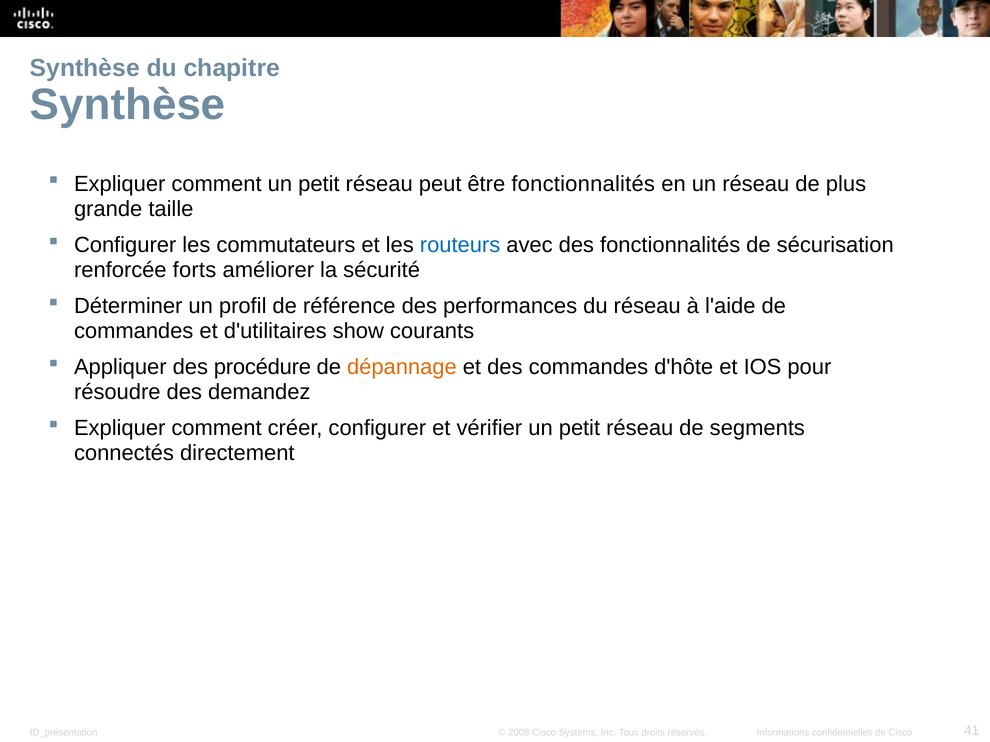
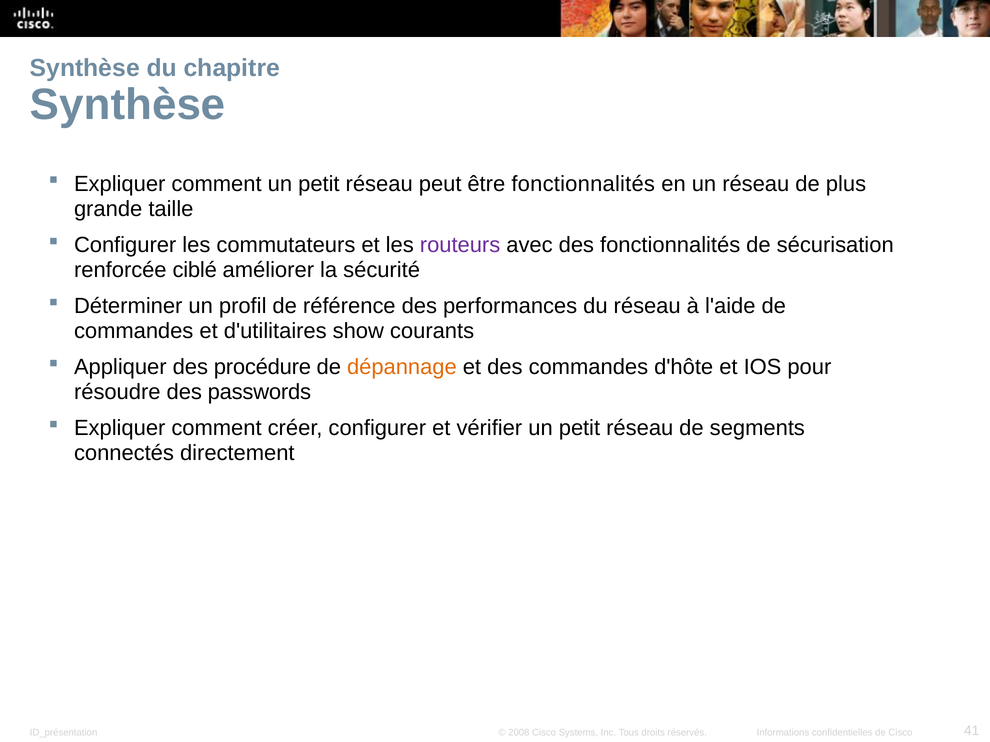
routeurs colour: blue -> purple (460, 245)
forts: forts -> ciblé (195, 270)
demandez: demandez -> passwords (259, 392)
